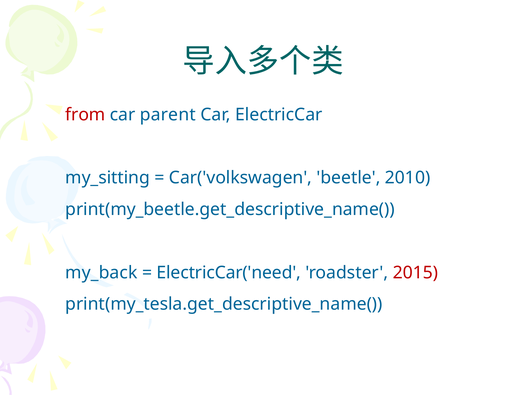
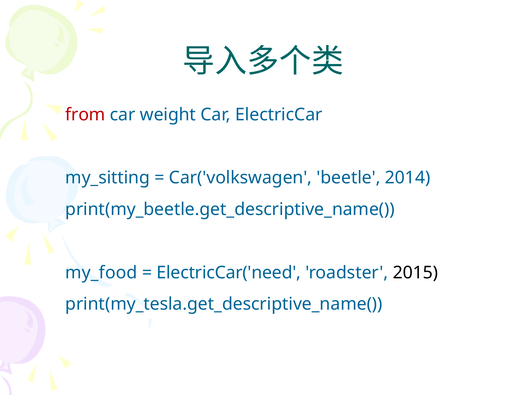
parent: parent -> weight (168, 115)
2010: 2010 -> 2014 (408, 178)
my_back: my_back -> my_food (101, 273)
2015 colour: red -> black (415, 273)
